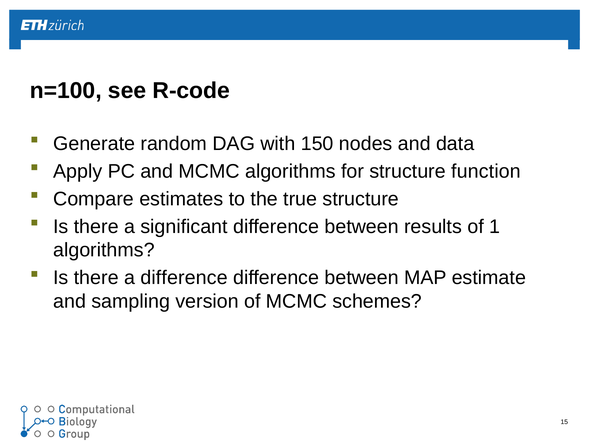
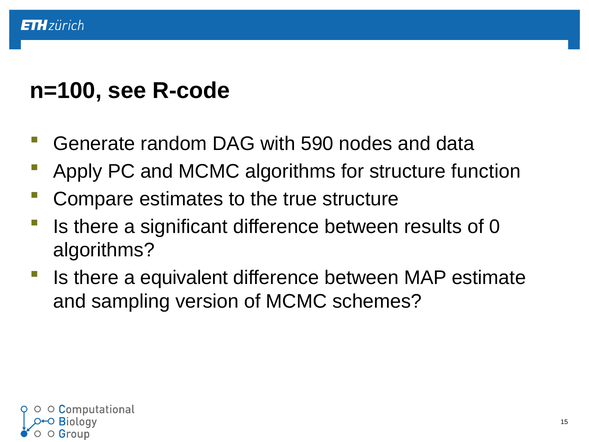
150: 150 -> 590 (317, 144)
1: 1 -> 0 (495, 226)
a difference: difference -> equivalent (184, 278)
